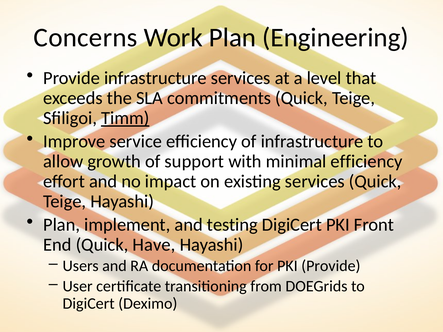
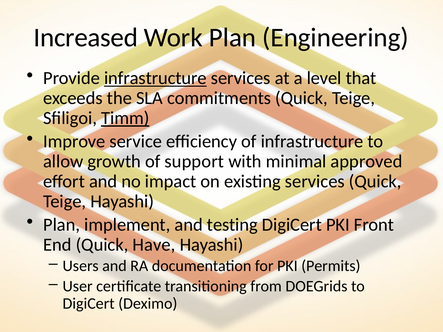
Concerns: Concerns -> Increased (86, 38)
infrastructure underline: none -> present (155, 78)
minimal efficiency: efficiency -> approved (367, 162)
PKI Provide: Provide -> Permits (331, 266)
